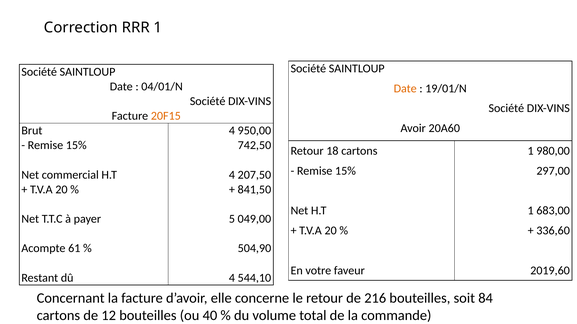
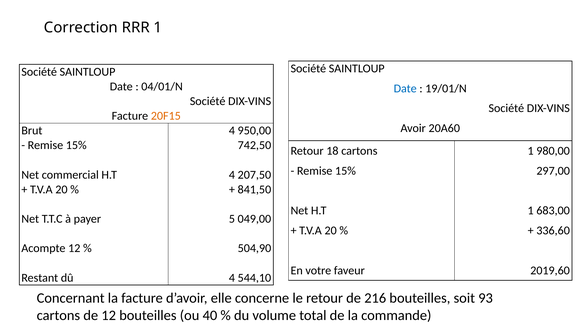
Date colour: orange -> blue (405, 89)
Acompte 61: 61 -> 12 (74, 249)
84: 84 -> 93 (486, 299)
